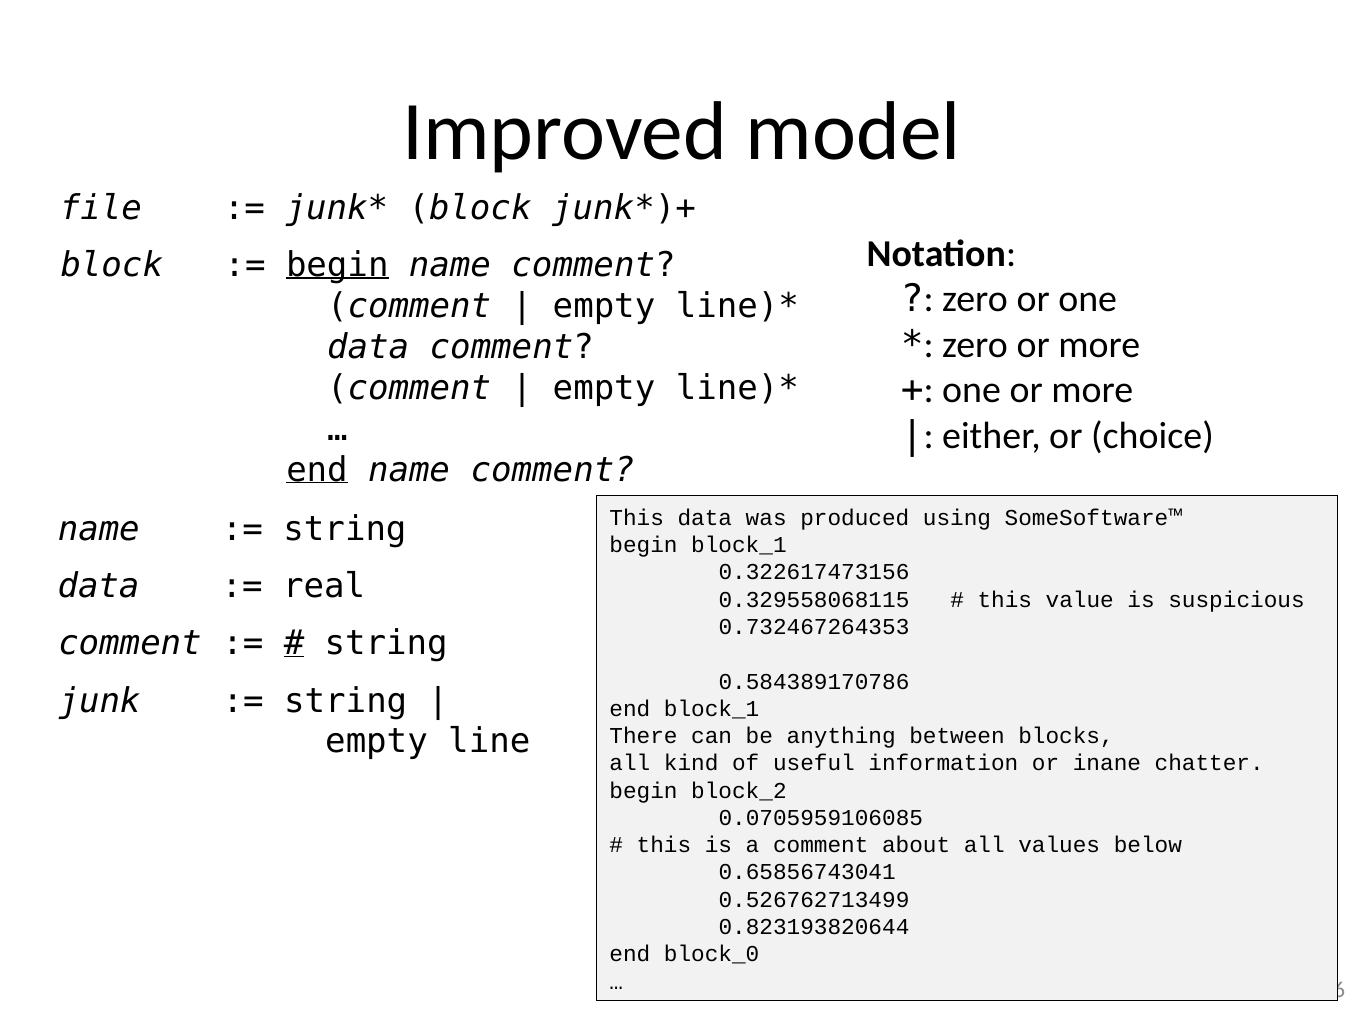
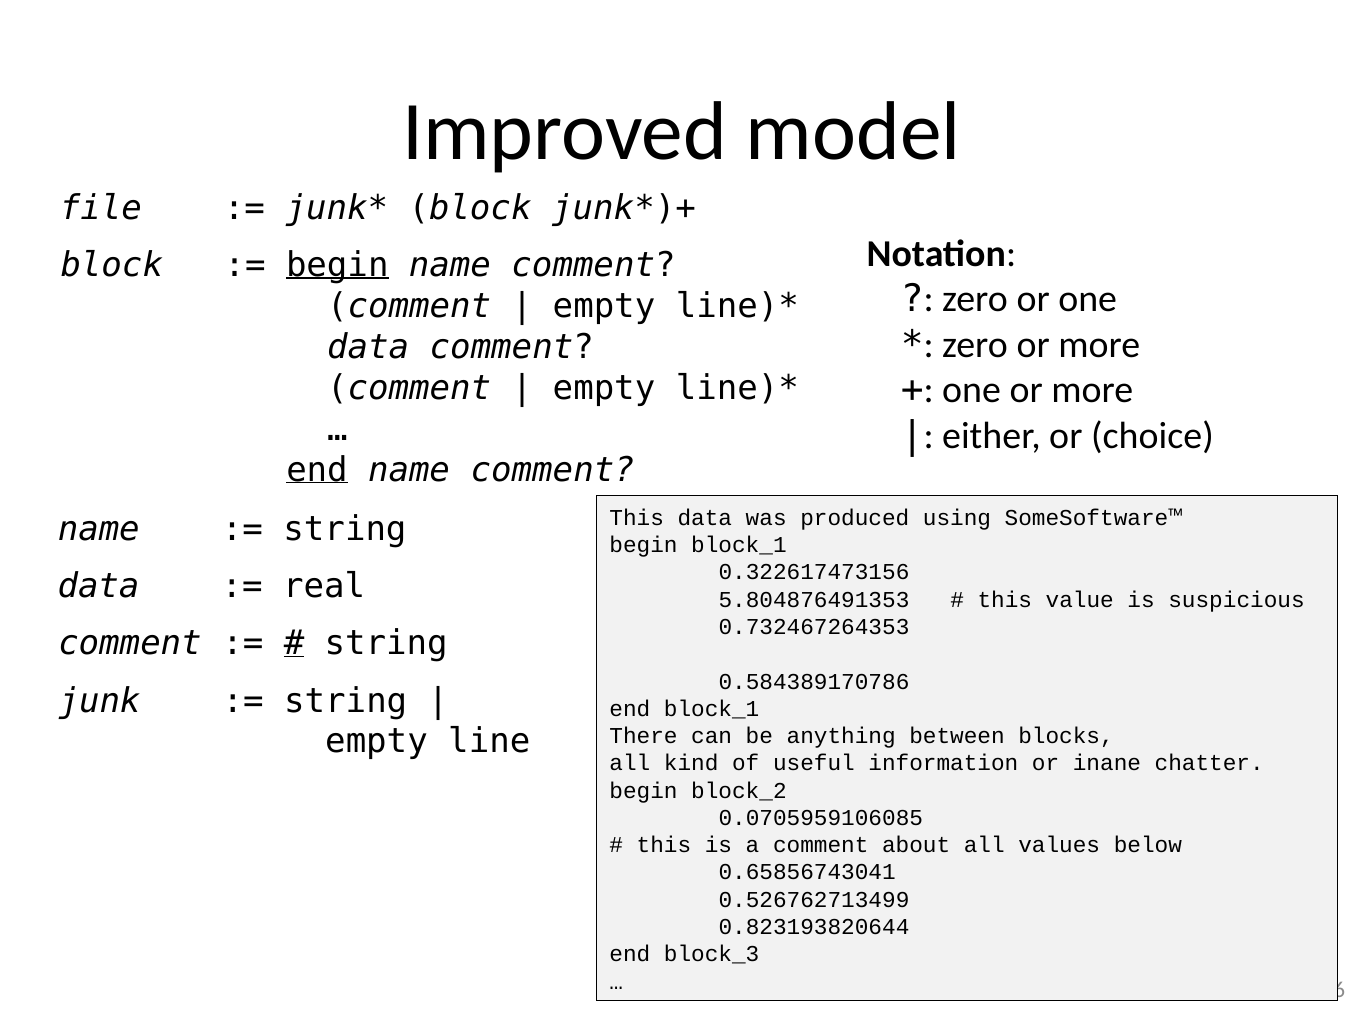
0.329558068115: 0.329558068115 -> 5.804876491353 (814, 600)
block_0: block_0 -> block_3 (712, 954)
